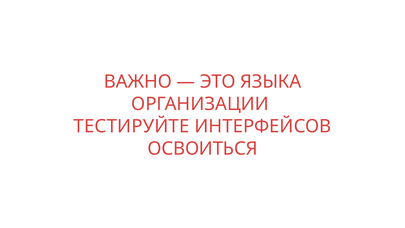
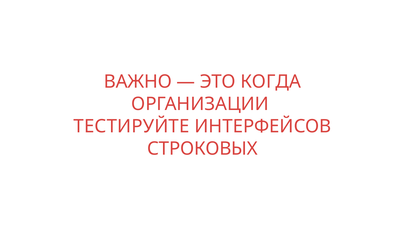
ЯЗЫКА: ЯЗЫКА -> КОГДА (271, 82)
ОСВОИТЬСЯ: ОСВОИТЬСЯ -> СТРОКОВЫХ (203, 149)
